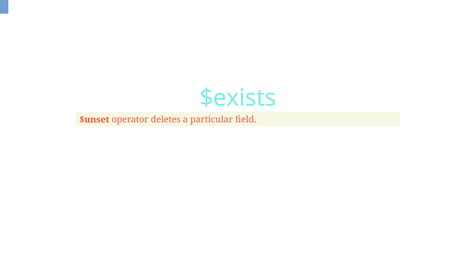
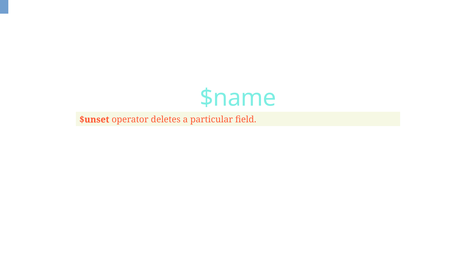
$exists: $exists -> $name (238, 98)
